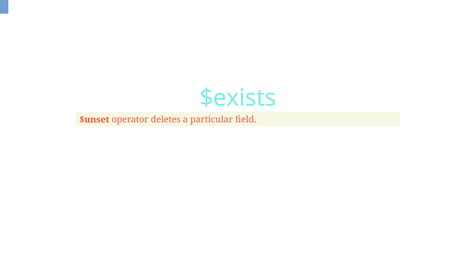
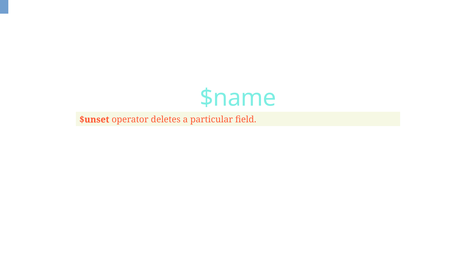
$exists: $exists -> $name (238, 98)
